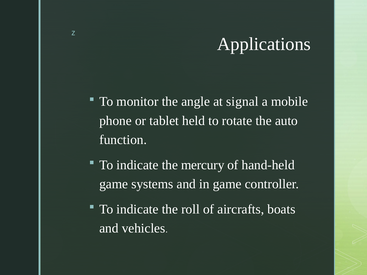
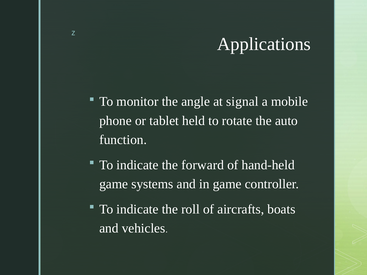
mercury: mercury -> forward (203, 165)
